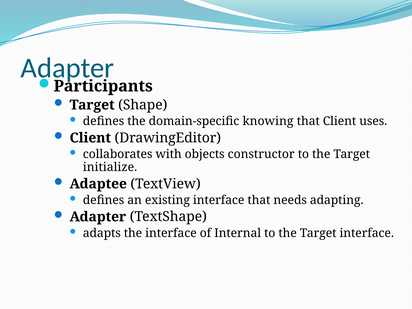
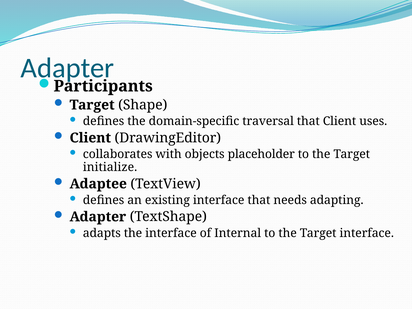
knowing: knowing -> traversal (268, 121)
constructor: constructor -> placeholder (261, 154)
